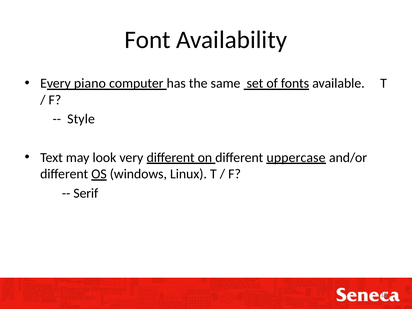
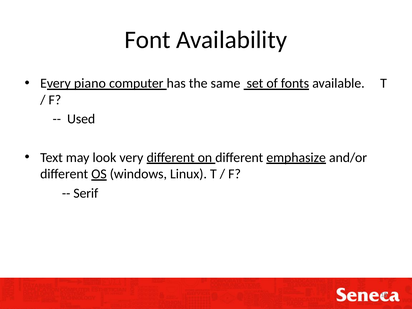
Style: Style -> Used (81, 119)
uppercase: uppercase -> emphasize (296, 158)
